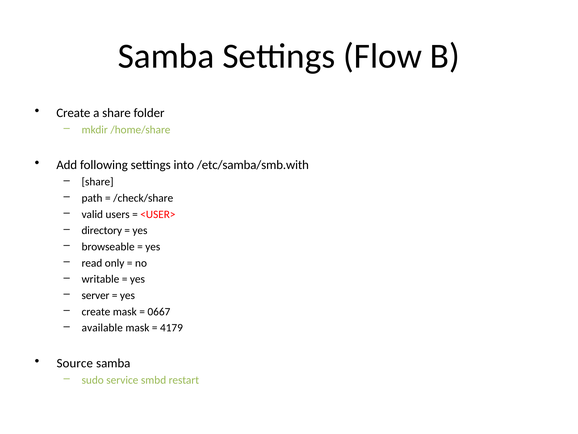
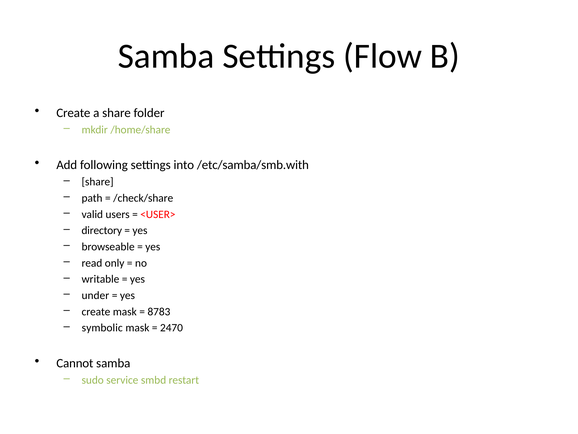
server: server -> under (95, 295)
0667: 0667 -> 8783 (159, 311)
available: available -> symbolic (102, 328)
4179: 4179 -> 2470 (171, 328)
Source: Source -> Cannot (75, 363)
